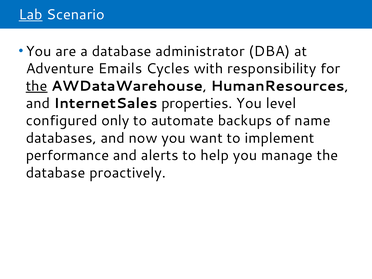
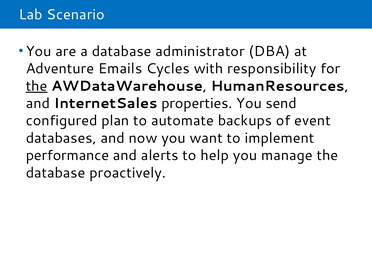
Lab underline: present -> none (31, 15)
level: level -> send (281, 103)
only: only -> plan (115, 121)
name: name -> event (313, 121)
